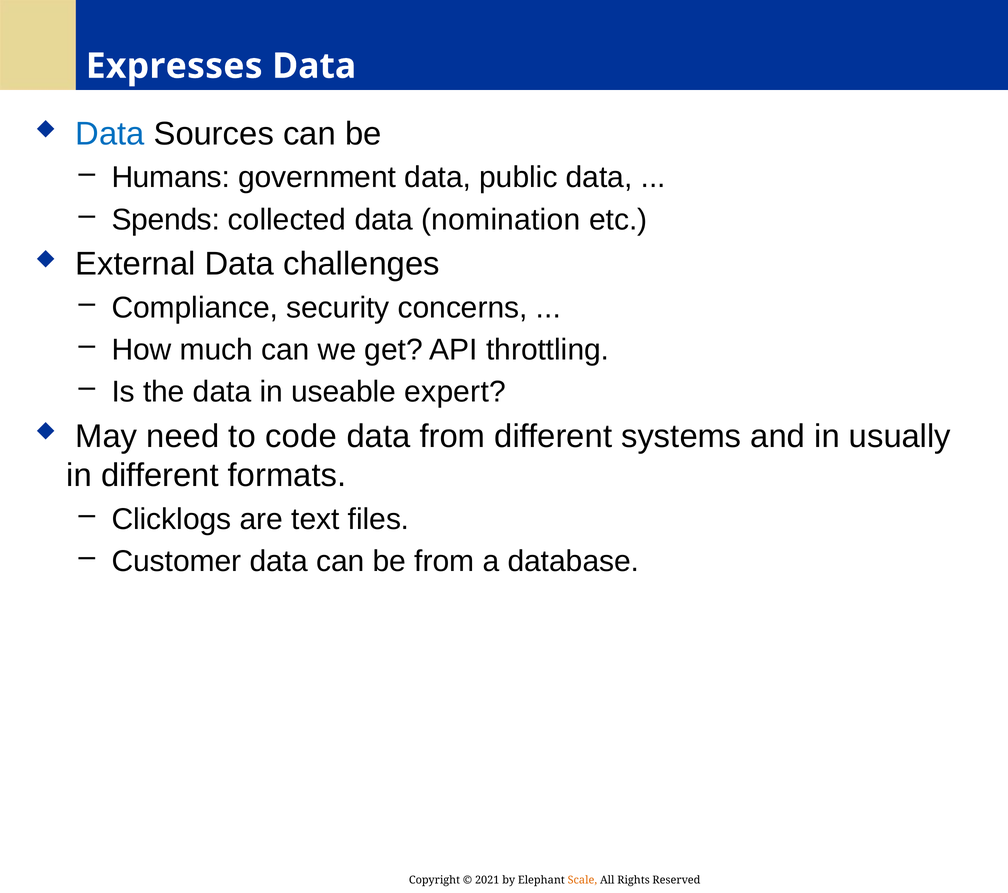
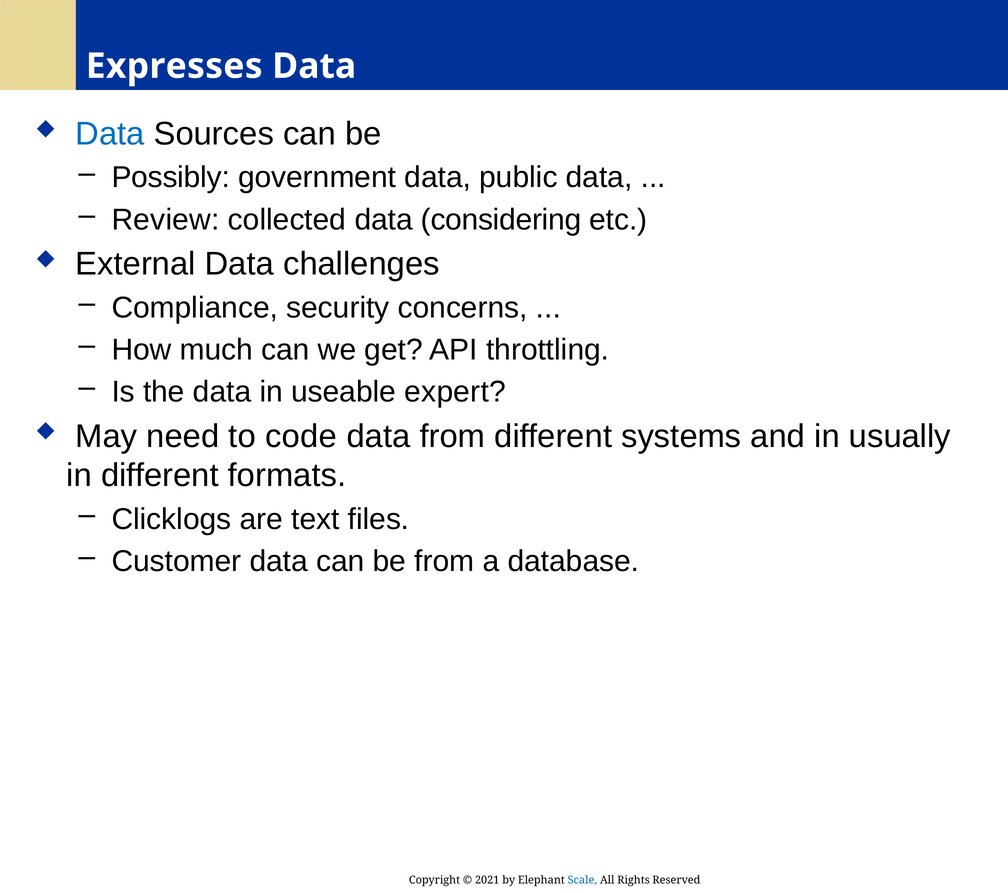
Humans: Humans -> Possibly (171, 177)
Spends: Spends -> Review (166, 219)
nomination: nomination -> considering (501, 219)
Scale colour: orange -> blue (582, 879)
